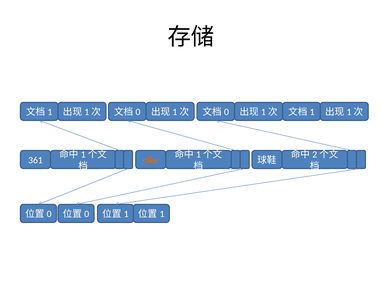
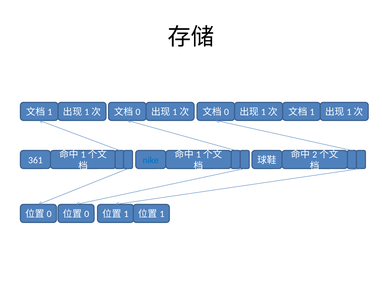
nike colour: orange -> blue (151, 160)
